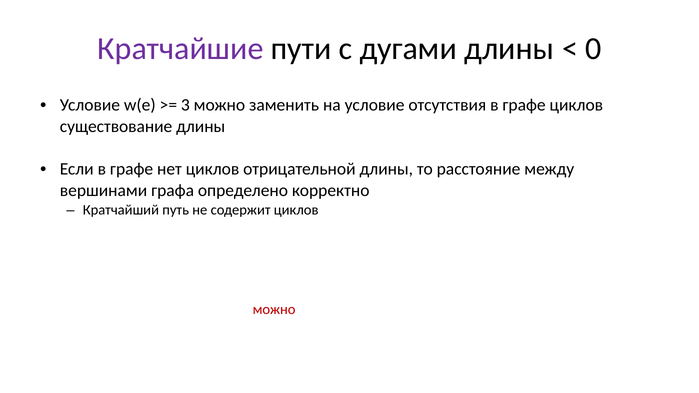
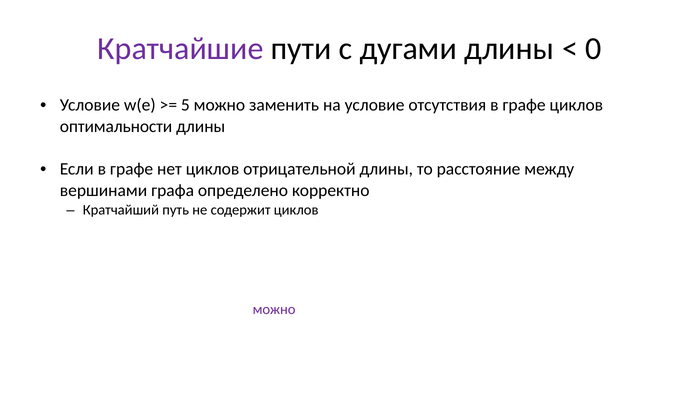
3: 3 -> 5 (185, 105)
существование: существование -> оптимальности (116, 127)
можно colour: red -> purple (274, 310)
